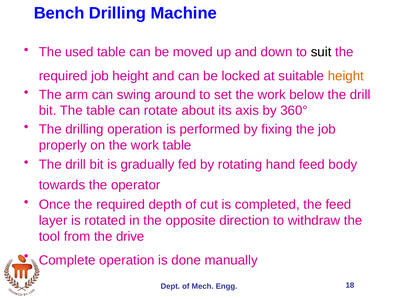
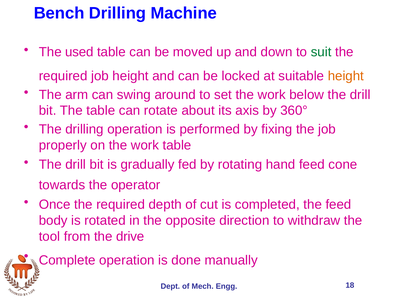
suit colour: black -> green (321, 52)
body: body -> cone (343, 164)
layer: layer -> body (53, 220)
